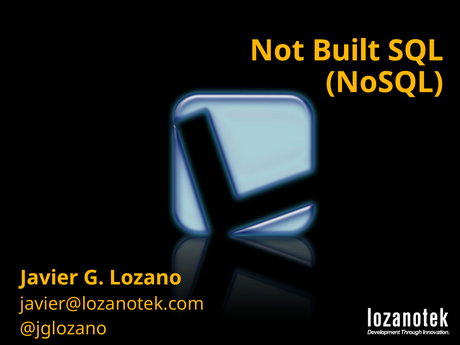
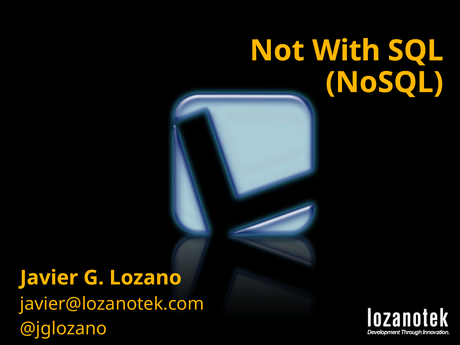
Built: Built -> With (346, 51)
